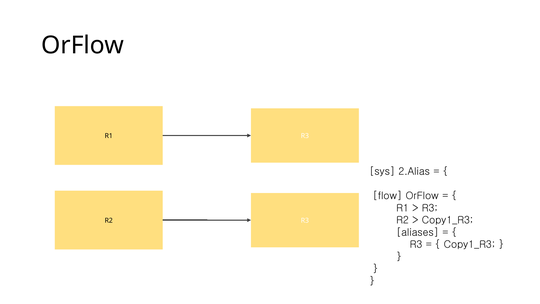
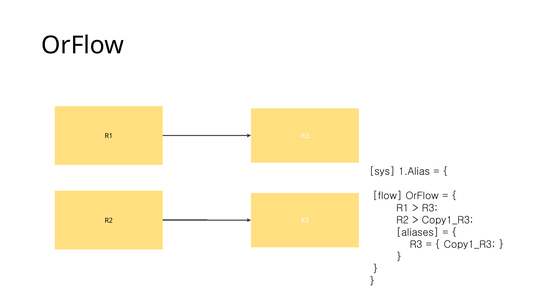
2.Alias: 2.Alias -> 1.Alias (414, 171)
